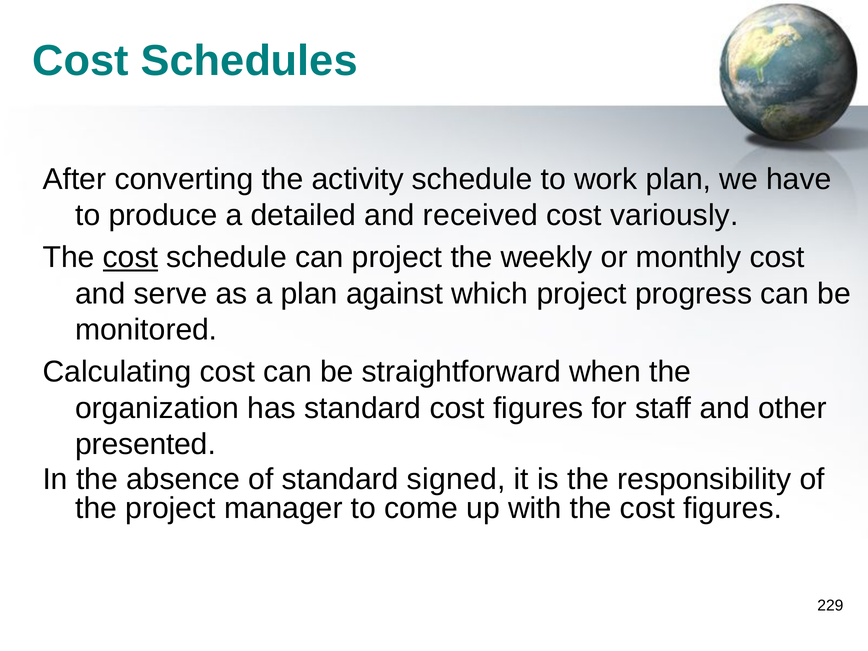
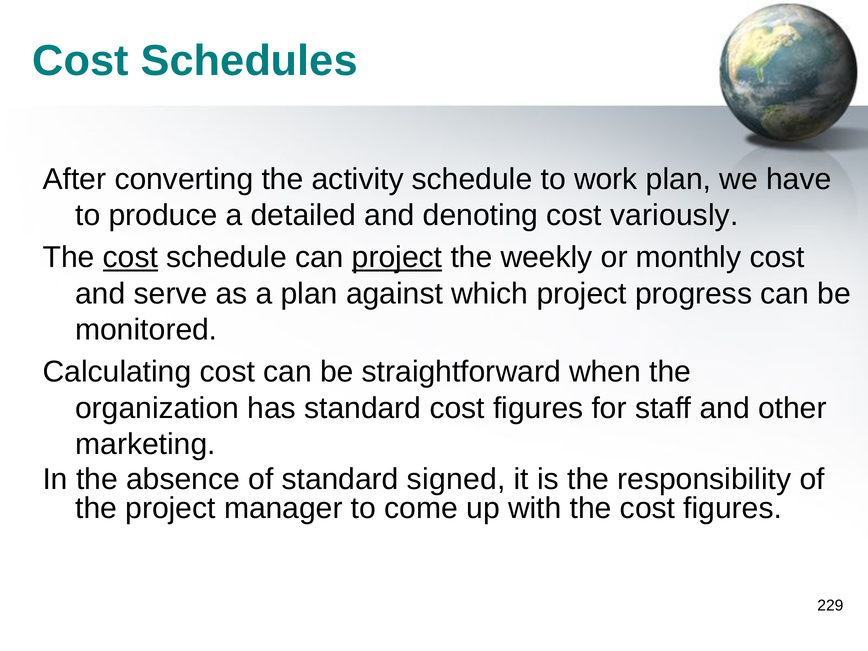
received: received -> denoting (481, 215)
project underline: none -> present (397, 257)
presented: presented -> marketing (146, 444)
